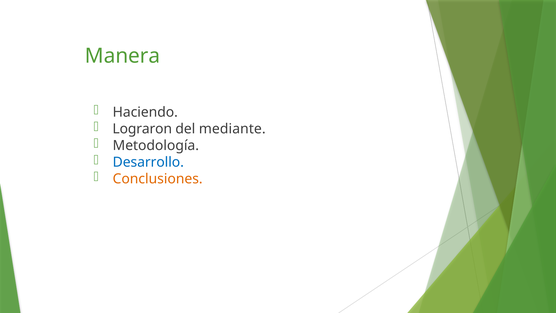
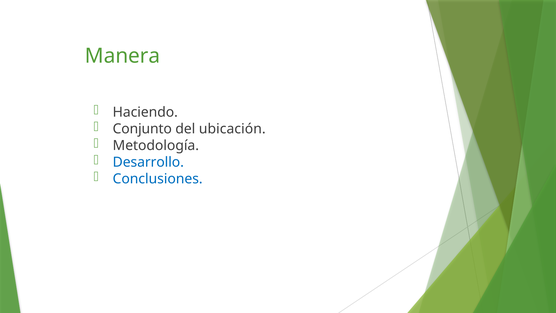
Lograron: Lograron -> Conjunto (142, 129)
mediante: mediante -> ubicación (232, 129)
Conclusiones colour: orange -> blue (158, 179)
